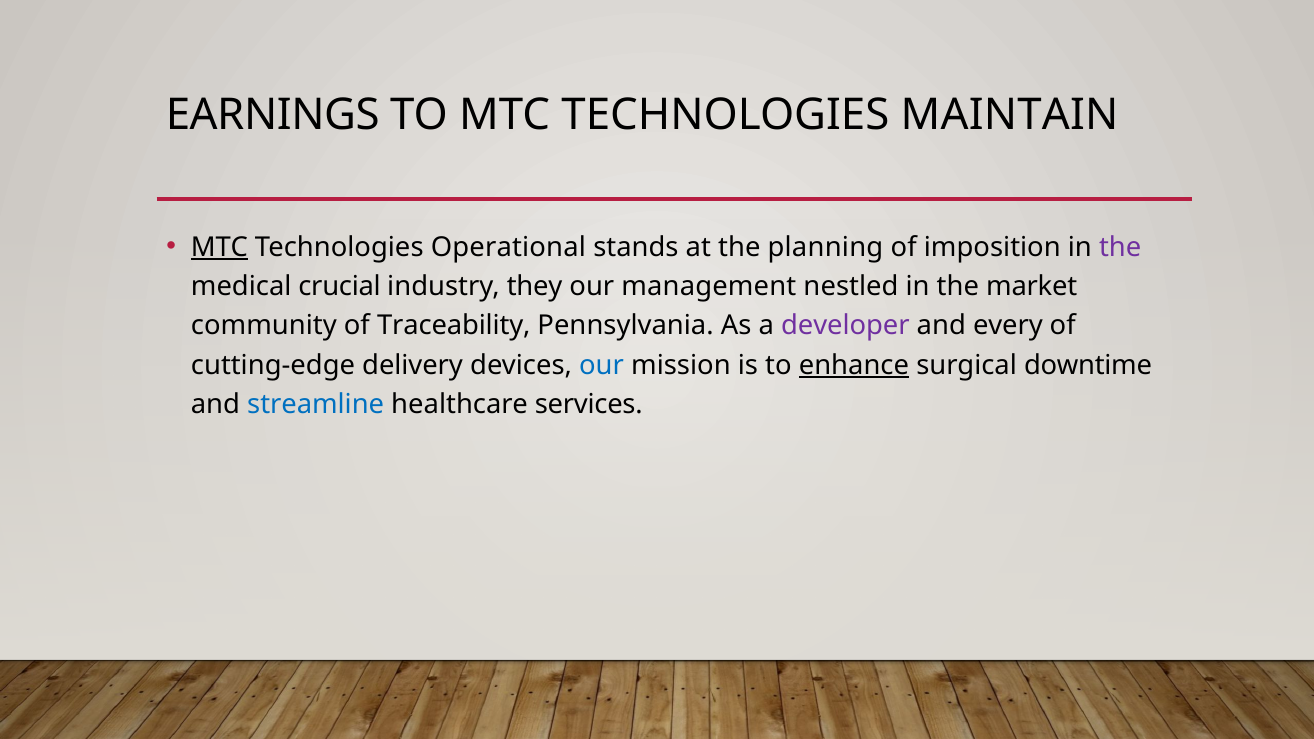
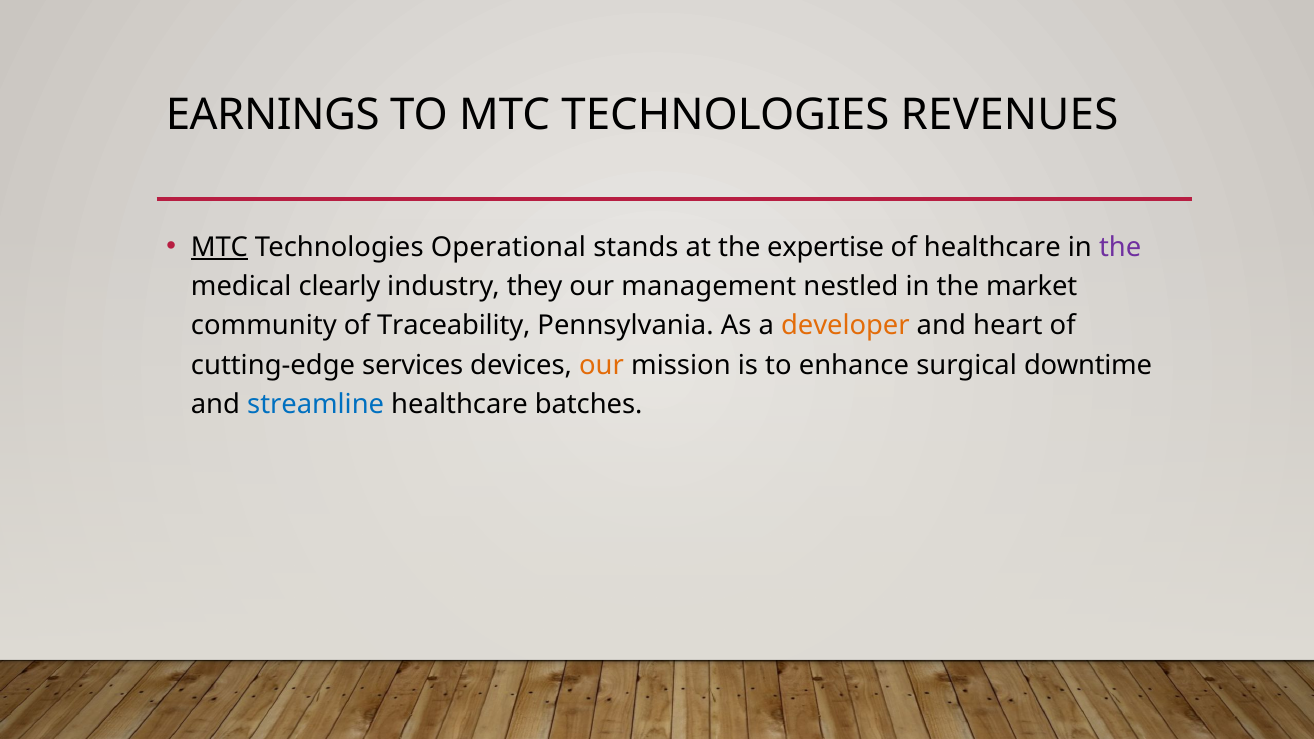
MAINTAIN: MAINTAIN -> REVENUES (1010, 115)
planning: planning -> expertise (826, 247)
of imposition: imposition -> healthcare (992, 247)
crucial: crucial -> clearly (340, 286)
developer colour: purple -> orange (845, 326)
every: every -> heart (1008, 326)
delivery: delivery -> services (413, 365)
our colour: blue -> orange (602, 365)
enhance underline: present -> none (854, 365)
services: services -> batches (589, 405)
